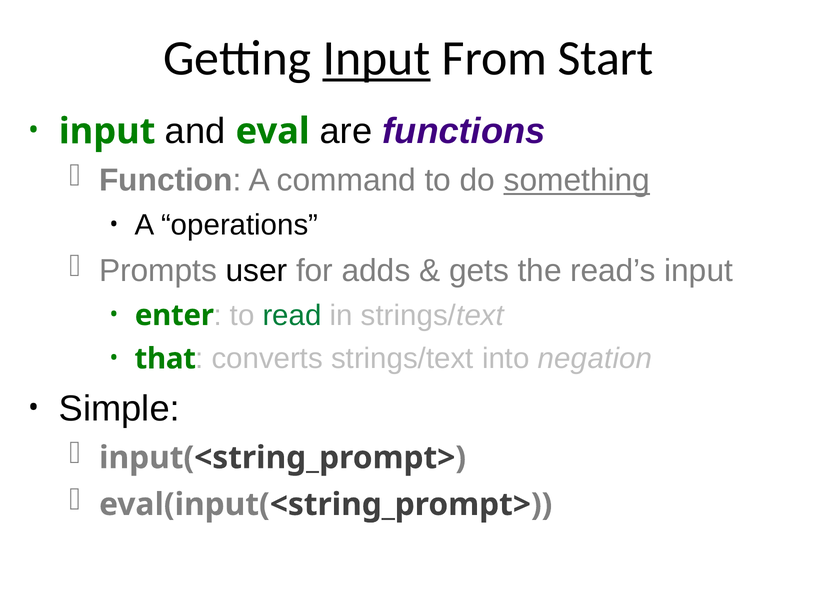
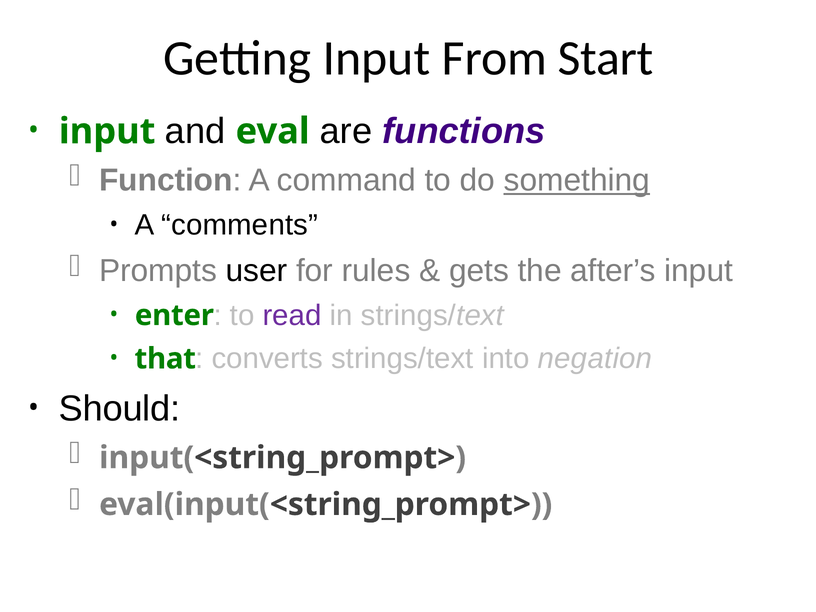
Input underline: present -> none (376, 58)
operations: operations -> comments (240, 225)
adds: adds -> rules (376, 271)
read’s: read’s -> after’s (613, 271)
read colour: green -> purple (292, 315)
Simple: Simple -> Should (119, 409)
